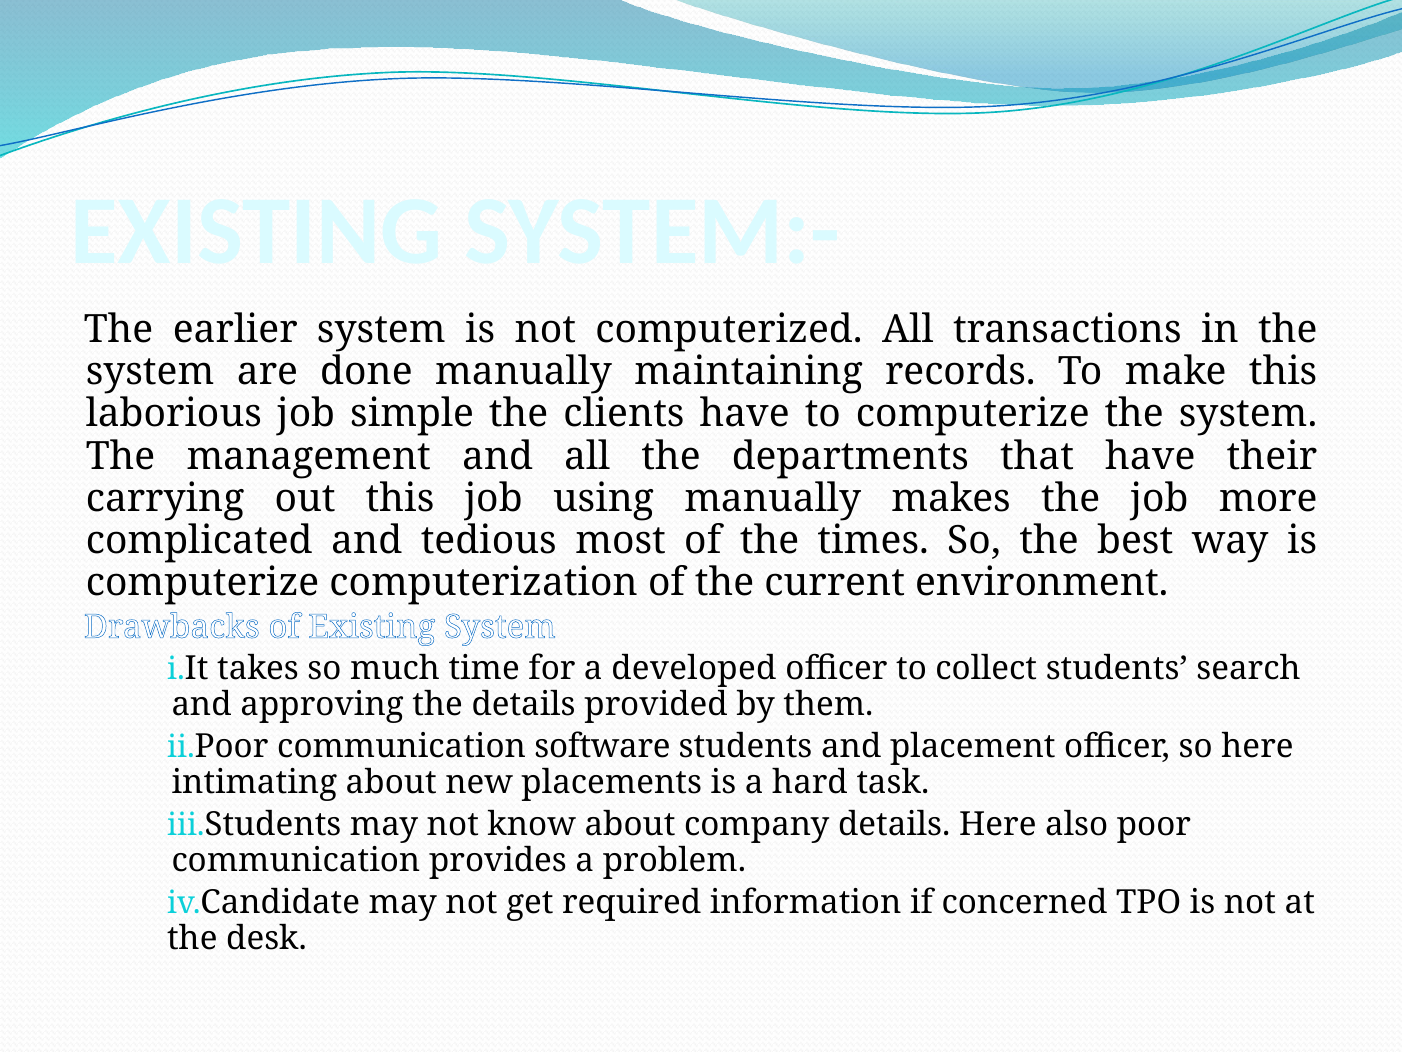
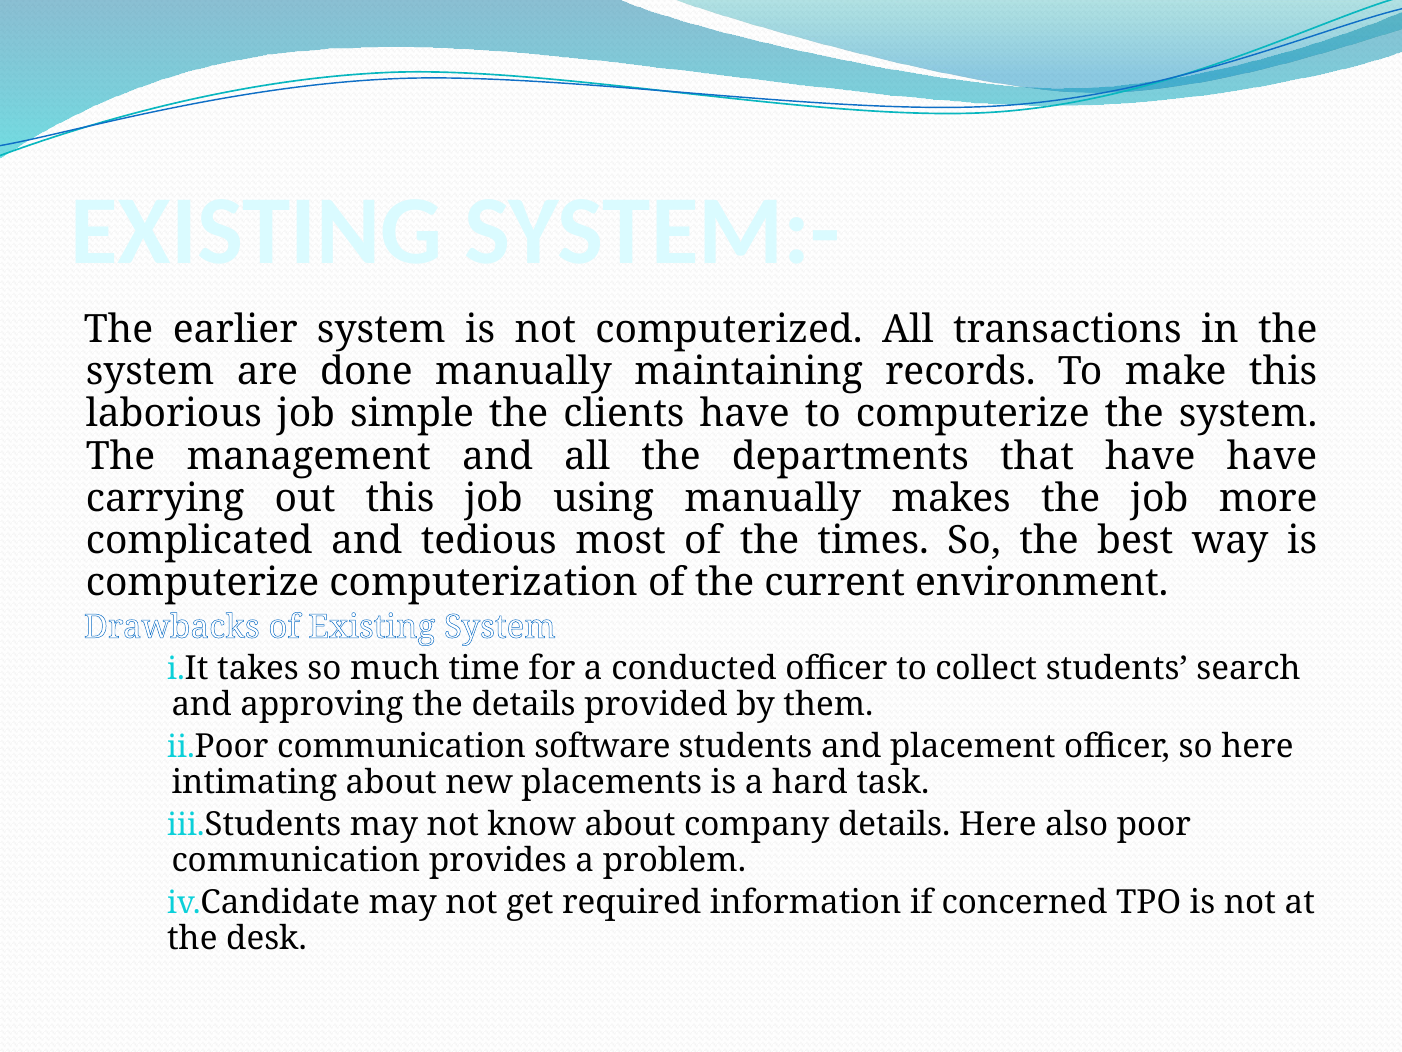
have their: their -> have (1272, 456)
developed: developed -> conducted (694, 669)
